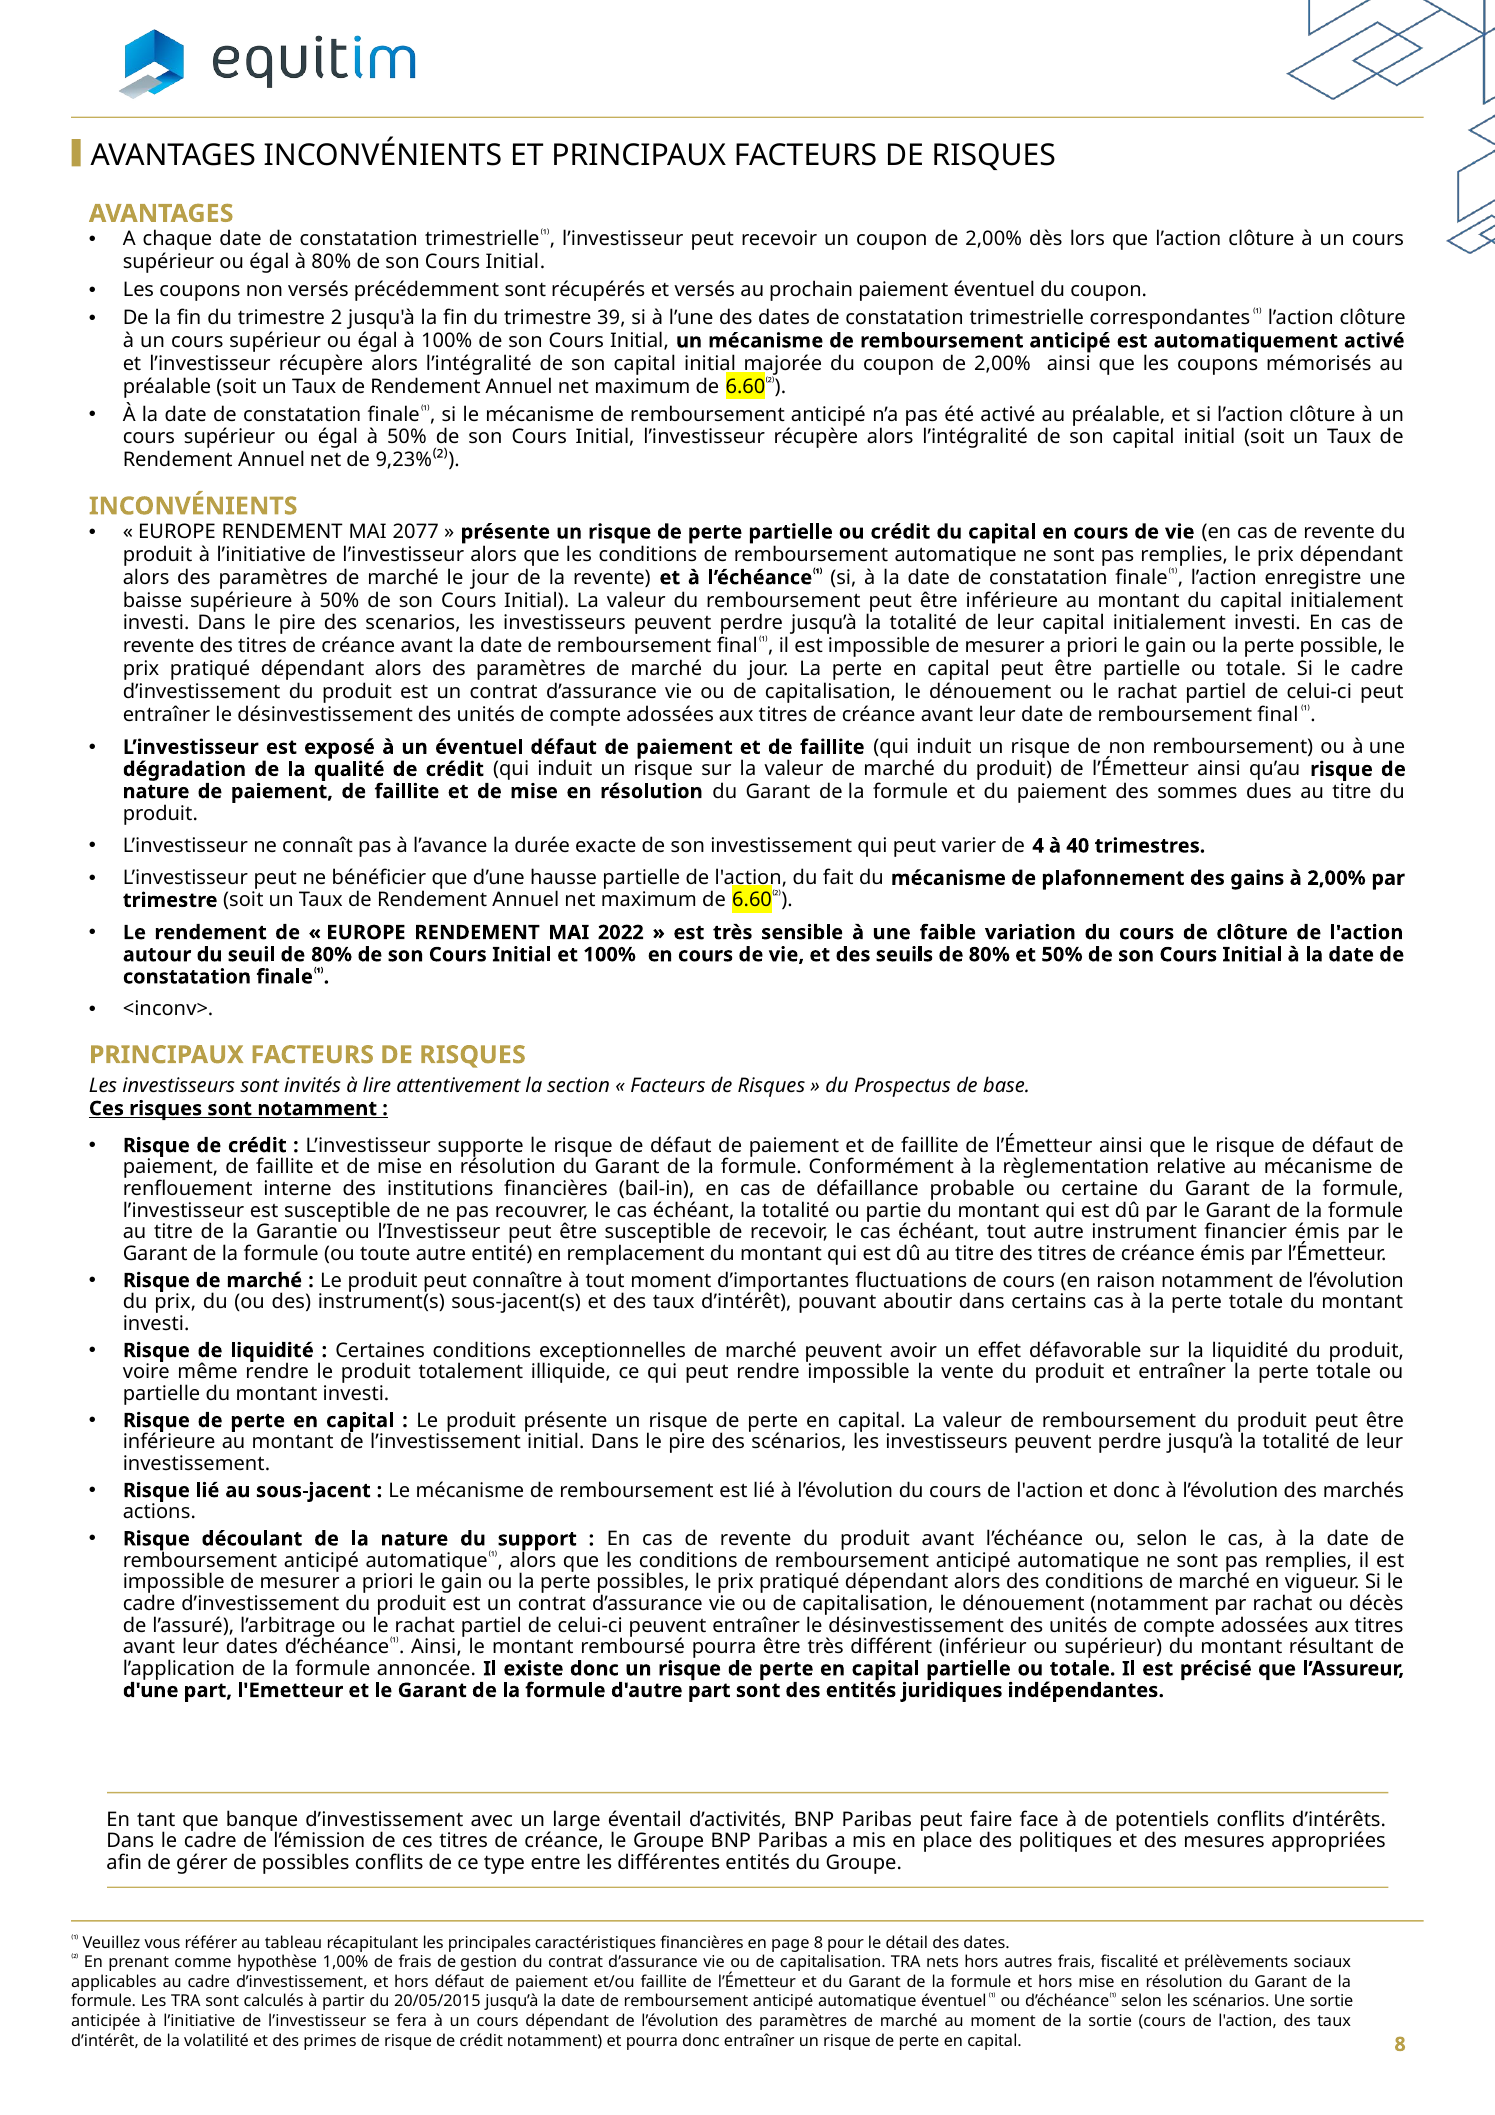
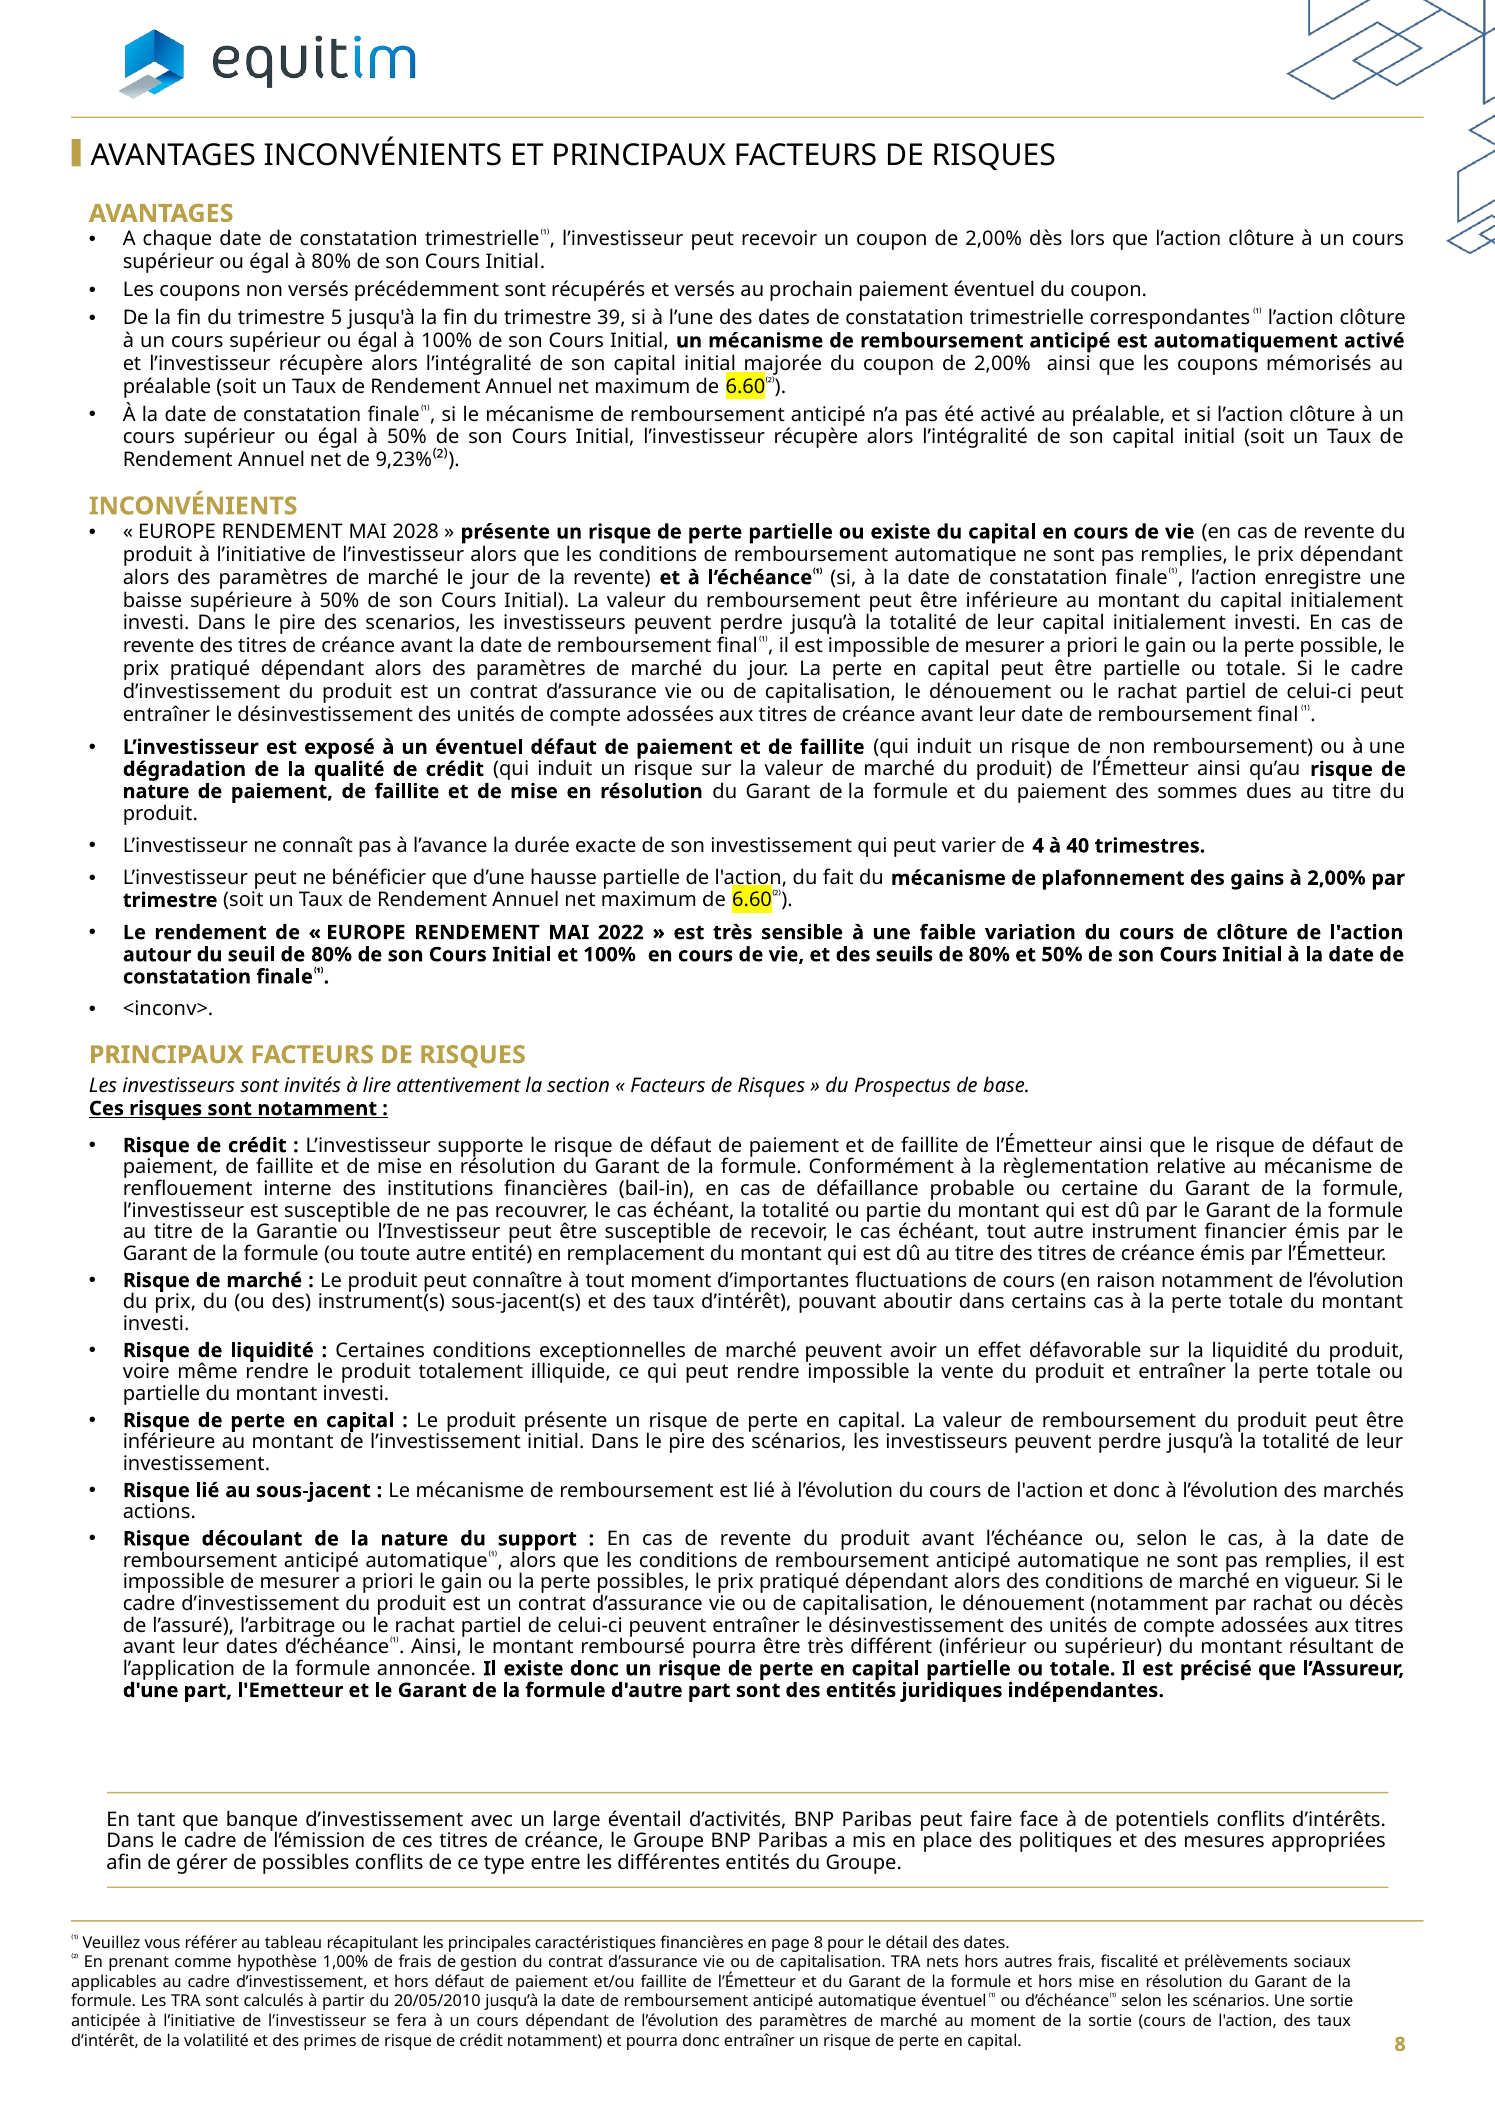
2: 2 -> 5 (337, 318)
2077: 2077 -> 2028 (416, 532)
ou crédit: crédit -> existe (900, 532)
20/05/2015: 20/05/2015 -> 20/05/2010 (437, 2001)
